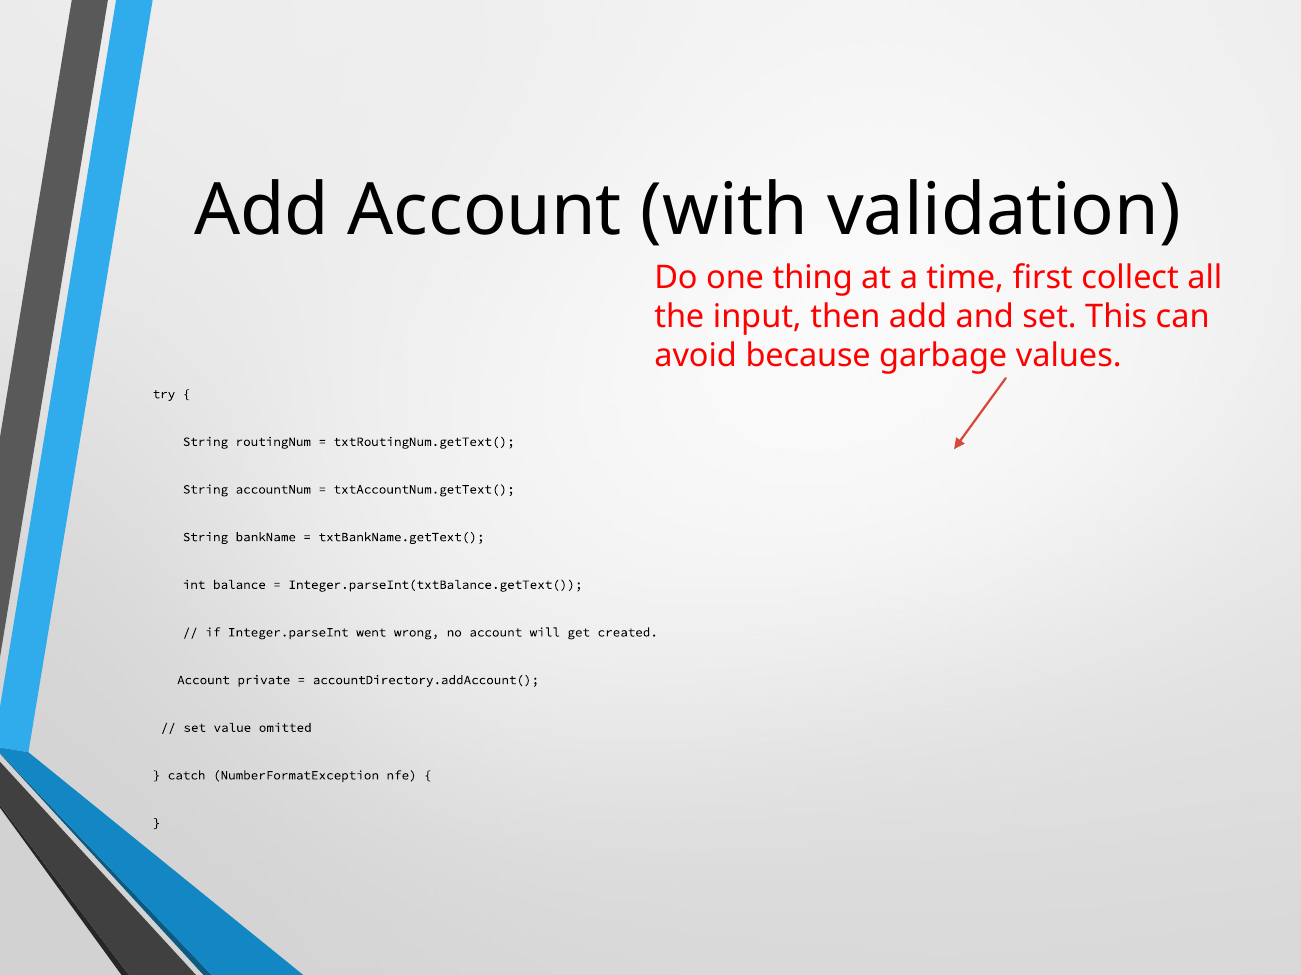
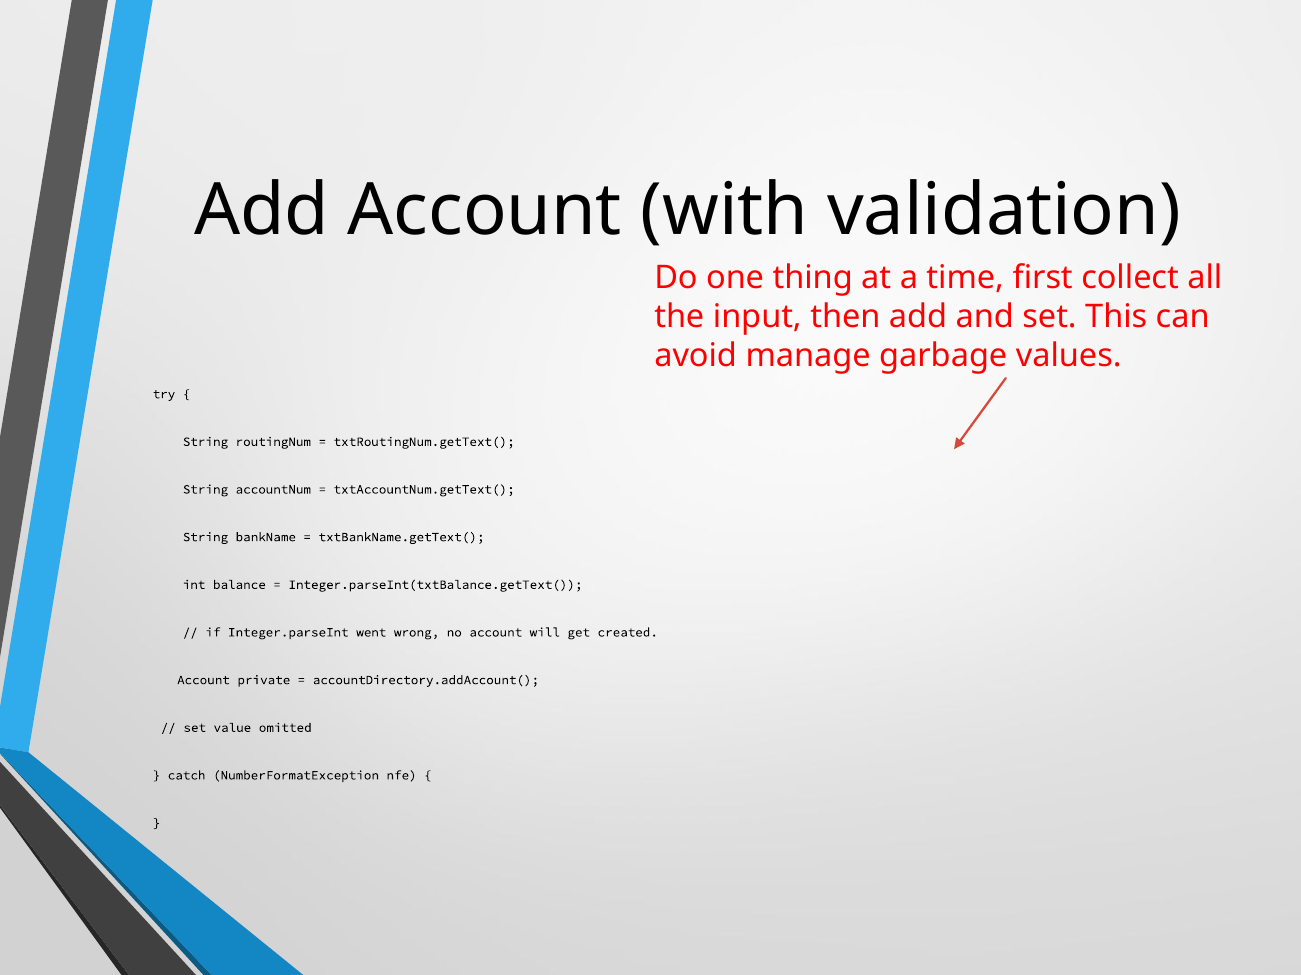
because: because -> manage (808, 356)
